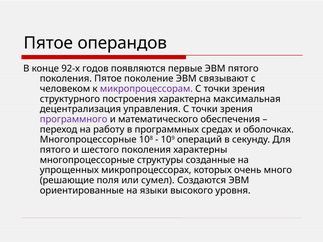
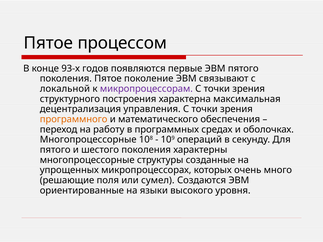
операндов: операндов -> процессом (122, 43)
92-х: 92-х -> 93-х (71, 69)
человеком: человеком -> локальной (65, 89)
программного colour: purple -> orange (74, 119)
